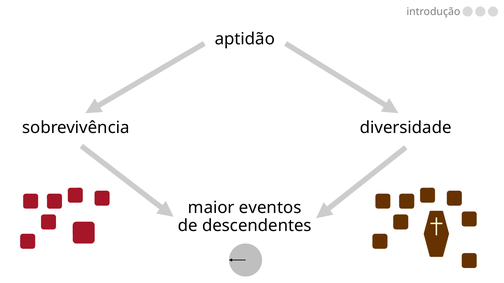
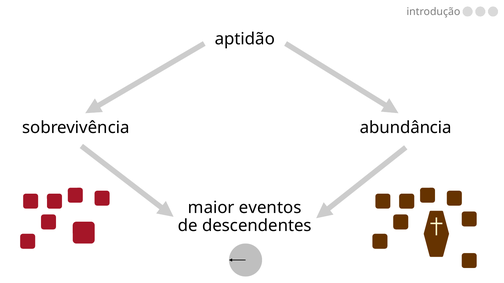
diversidade: diversidade -> abundância (406, 128)
